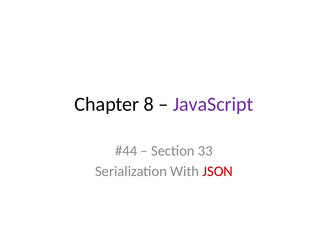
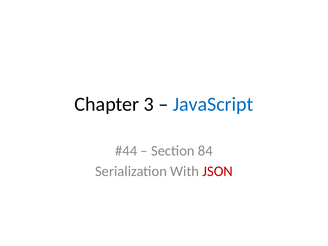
8: 8 -> 3 (149, 104)
JavaScript colour: purple -> blue (213, 104)
33: 33 -> 84 (205, 151)
